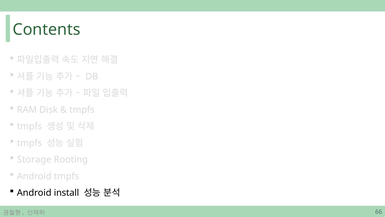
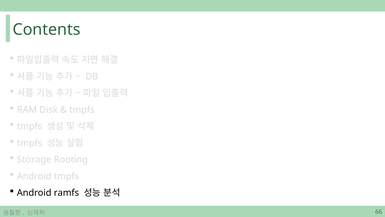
install: install -> ramfs (66, 192)
